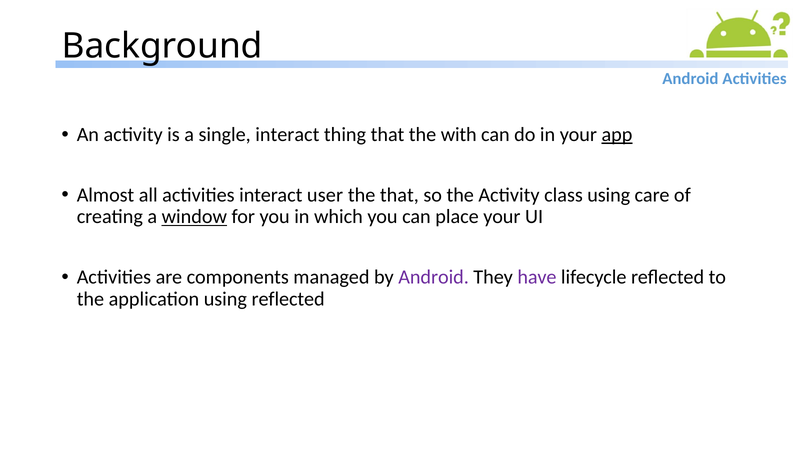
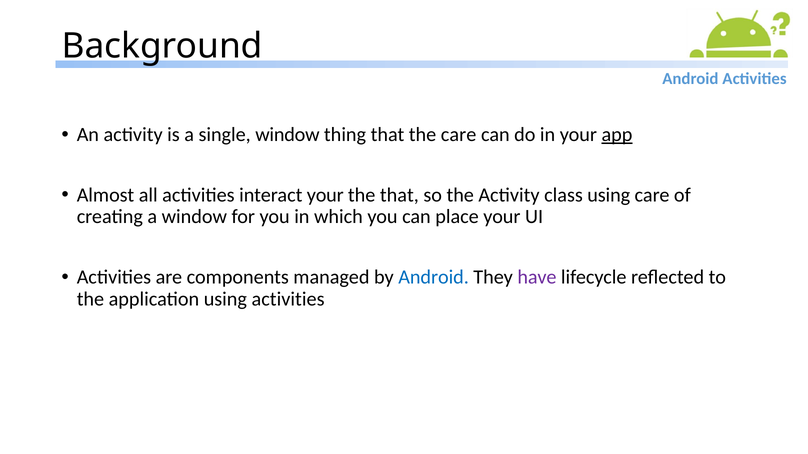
single interact: interact -> window (287, 135)
the with: with -> care (459, 135)
interact user: user -> your (325, 195)
window underline: present -> none (194, 217)
Android colour: purple -> blue (434, 278)
using reflected: reflected -> activities (288, 299)
